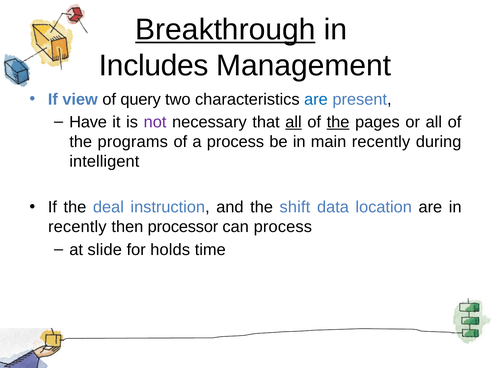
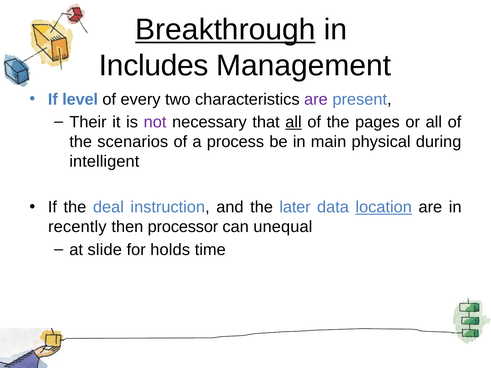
view: view -> level (80, 99)
query: query -> every (141, 99)
are colour: blue -> purple (316, 99)
Have: Have -> Their (88, 122)
the underline: present -> none (338, 122)
programs: programs -> scenarios (133, 142)
main recently: recently -> physical (381, 142)
shift: shift -> later (295, 207)
location underline: none -> present (384, 207)
can process: process -> unequal (283, 227)
